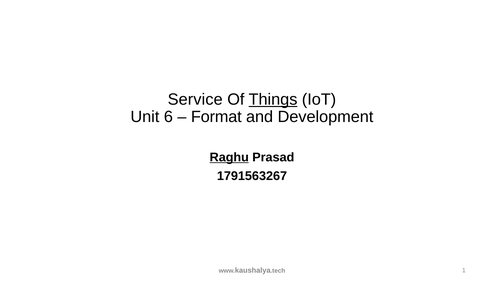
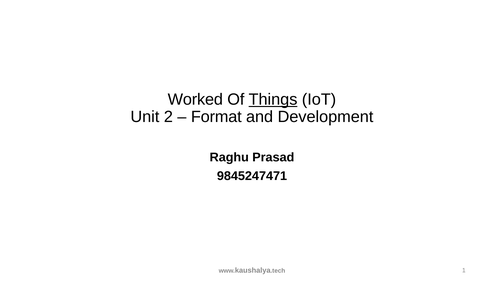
Service: Service -> Worked (195, 100)
6: 6 -> 2 (168, 117)
Raghu underline: present -> none (229, 158)
1791563267: 1791563267 -> 9845247471 (252, 176)
